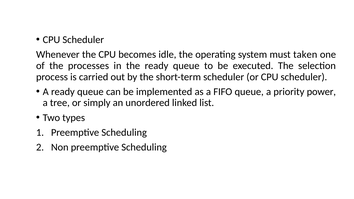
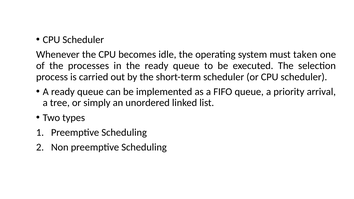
power: power -> arrival (321, 92)
